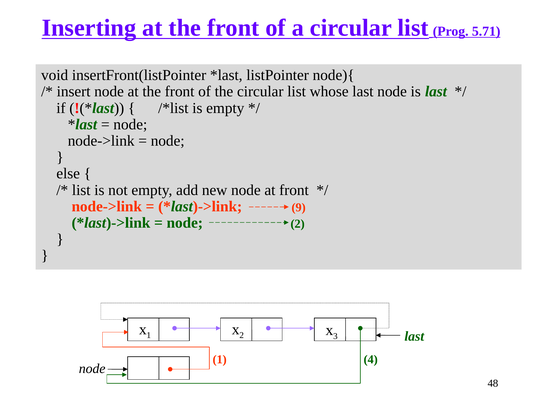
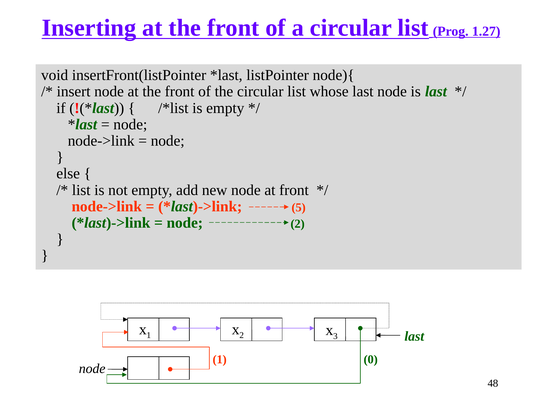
5.71: 5.71 -> 1.27 (486, 31)
9: 9 -> 5 (299, 208)
4: 4 -> 0 (371, 360)
